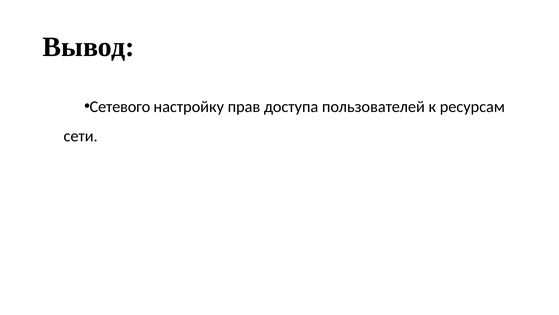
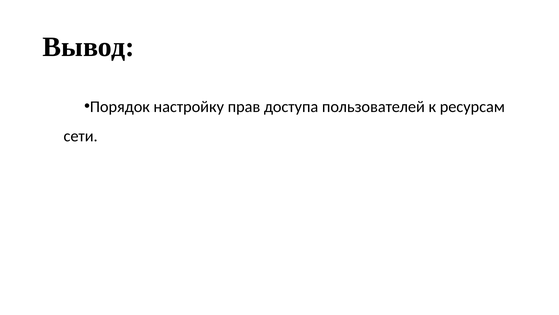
Сетевого: Сетевого -> Порядок (120, 107)
